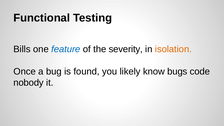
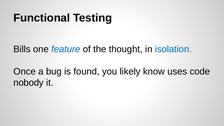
severity: severity -> thought (126, 49)
isolation colour: orange -> blue (173, 49)
bugs: bugs -> uses (177, 71)
